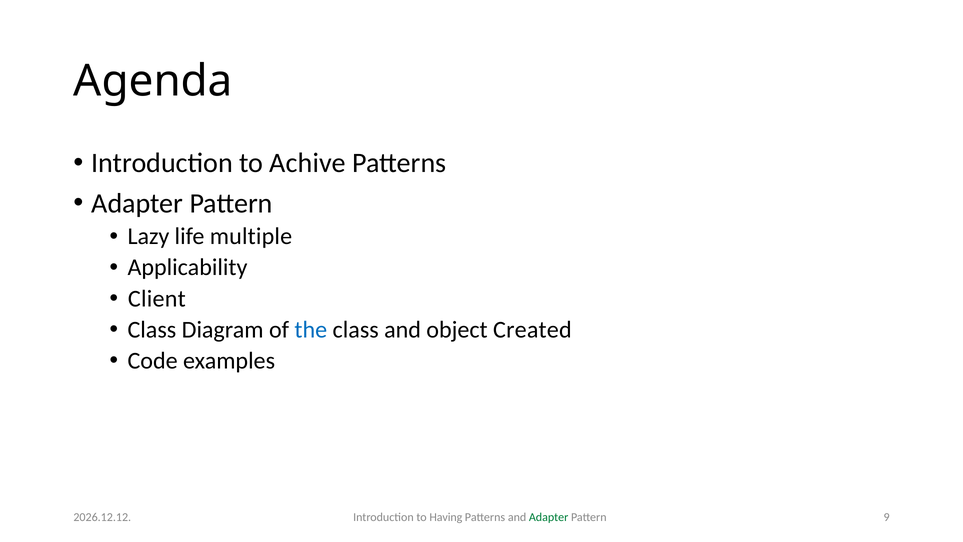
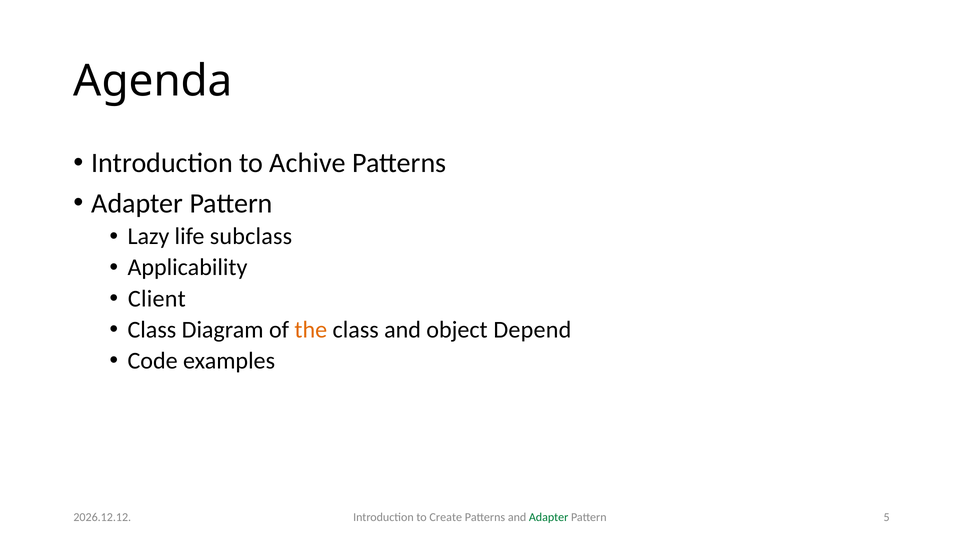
multiple: multiple -> subclass (251, 236)
the colour: blue -> orange (311, 329)
Created: Created -> Depend (532, 329)
Having: Having -> Create (446, 517)
9: 9 -> 5 (887, 517)
